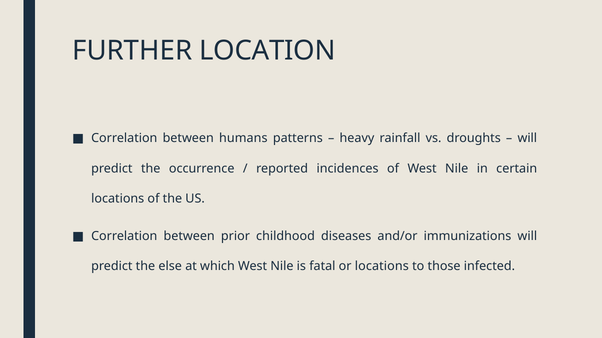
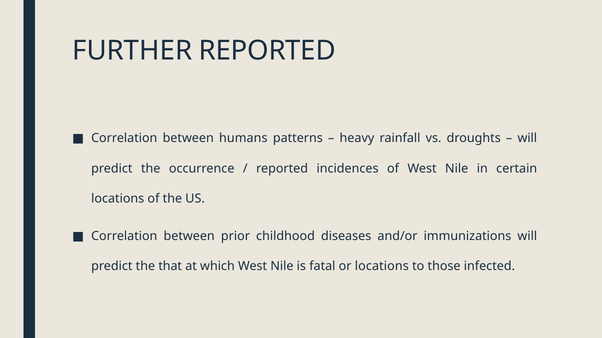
FURTHER LOCATION: LOCATION -> REPORTED (267, 51)
else: else -> that (170, 267)
